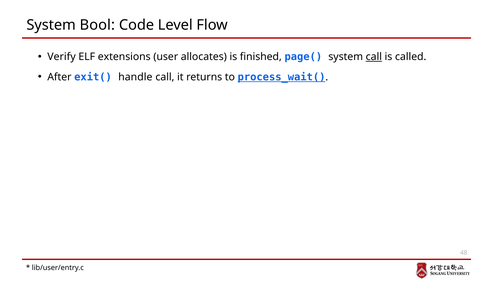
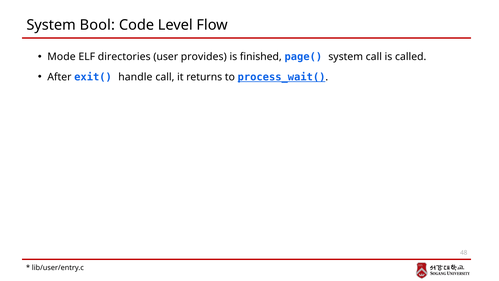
Verify: Verify -> Mode (61, 57)
extensions: extensions -> directories (124, 57)
allocates: allocates -> provides (204, 57)
call underline: present -> none (374, 57)
